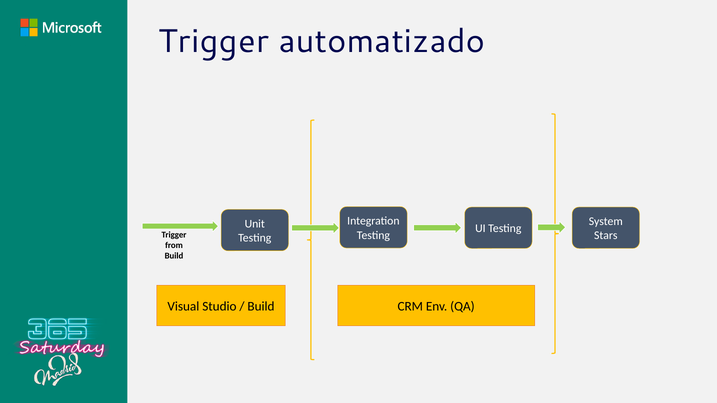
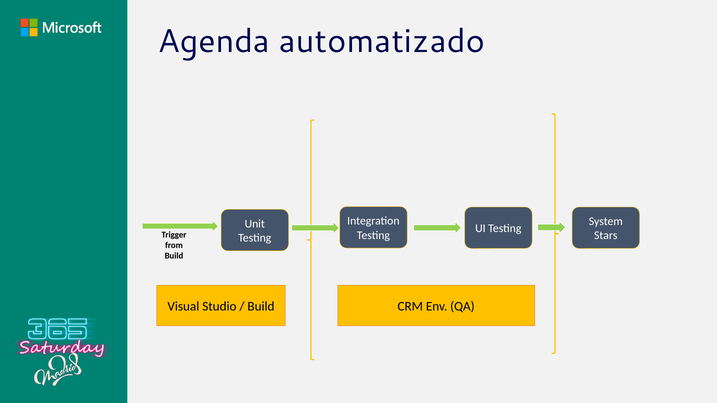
Trigger: Trigger -> Agenda (214, 42)
